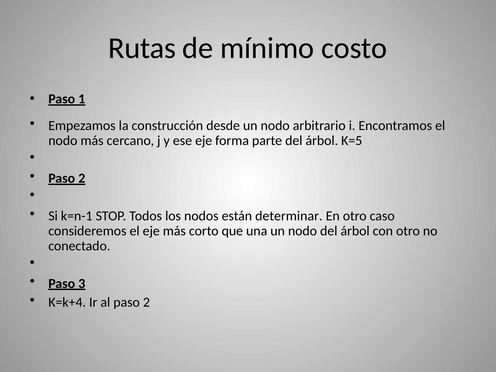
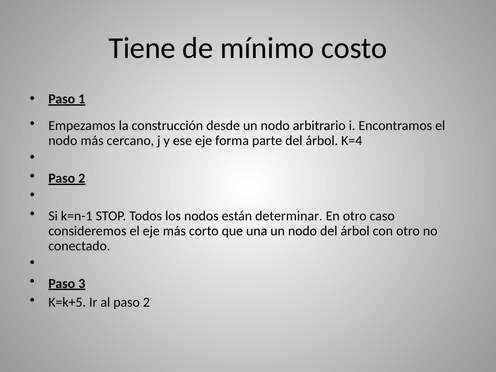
Rutas: Rutas -> Tiene (142, 48)
K=5: K=5 -> K=4 (352, 141)
K=k+4: K=k+4 -> K=k+5 (67, 302)
